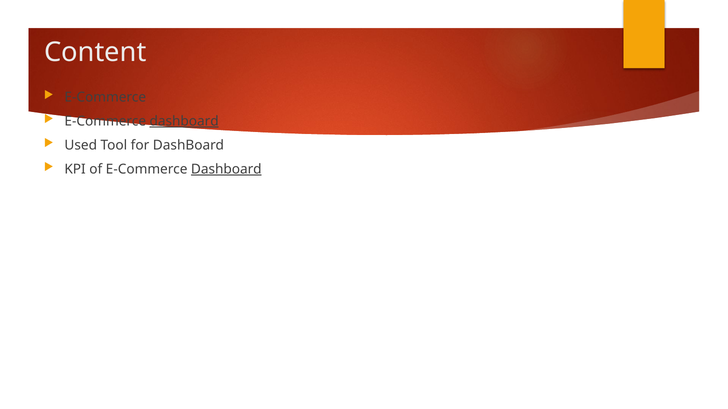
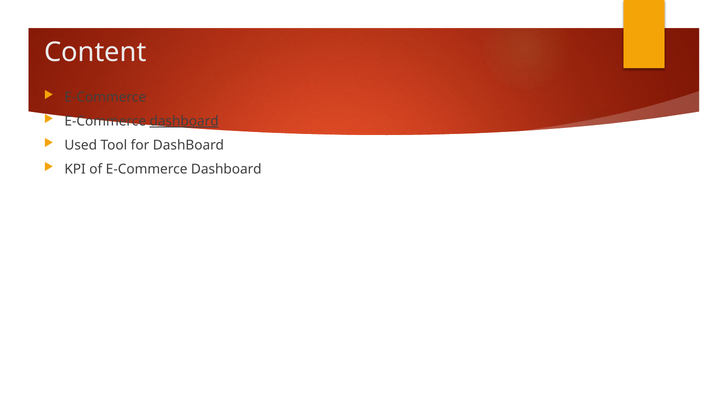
Dashboard underline: present -> none (226, 169)
